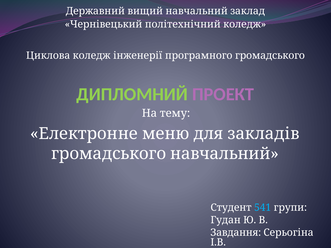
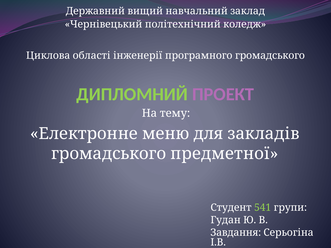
Циклова коледж: коледж -> області (92, 55)
громадського навчальний: навчальний -> предметної (224, 154)
541 colour: light blue -> light green (263, 208)
